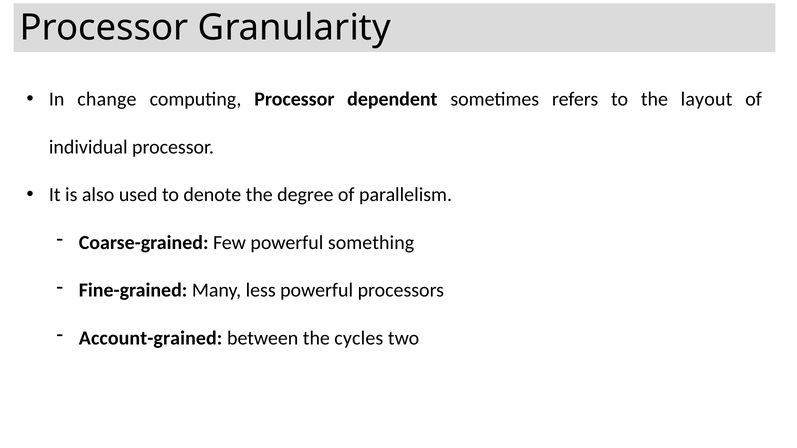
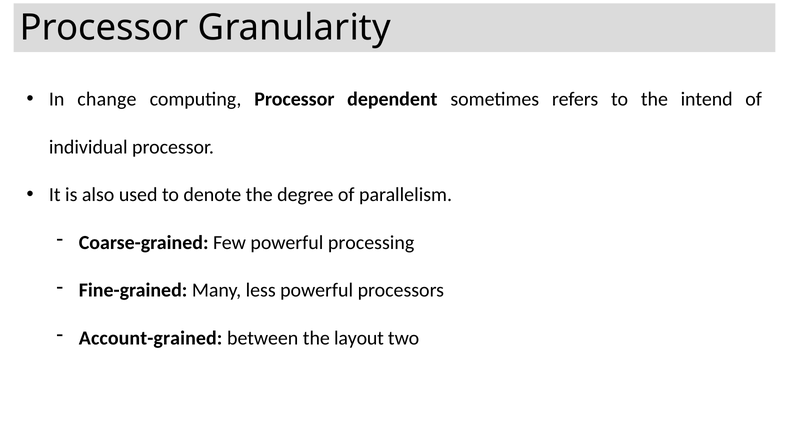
layout: layout -> intend (707, 99)
something: something -> processing (371, 243)
cycles: cycles -> layout (359, 338)
